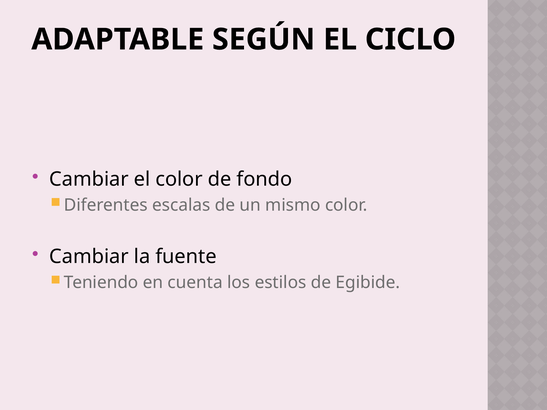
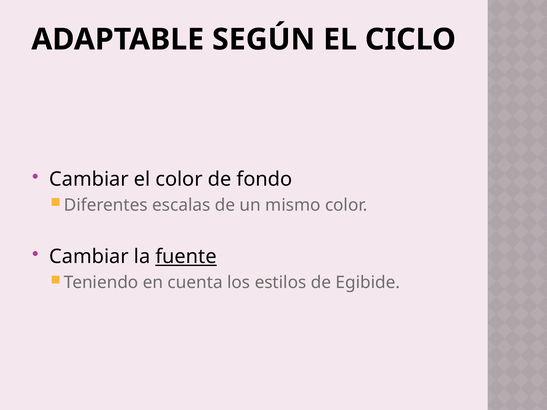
fuente underline: none -> present (186, 257)
